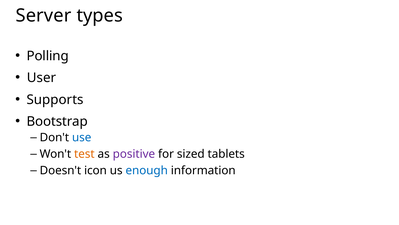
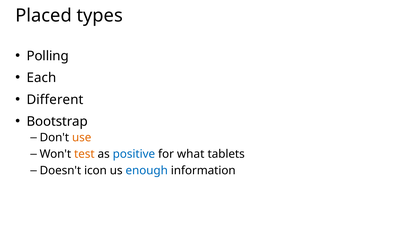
Server: Server -> Placed (44, 15)
User: User -> Each (41, 78)
Supports: Supports -> Different (55, 99)
use colour: blue -> orange (82, 137)
positive colour: purple -> blue (134, 154)
sized: sized -> what (191, 154)
